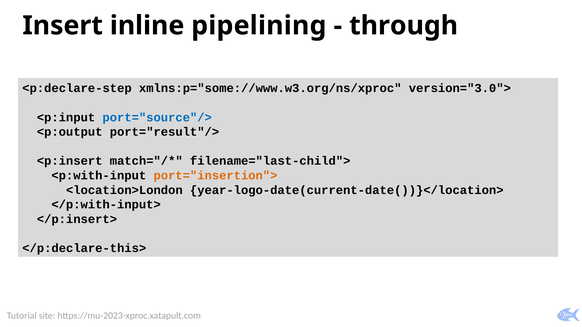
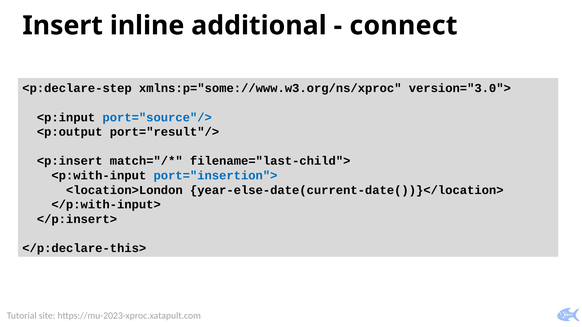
pipelining: pipelining -> additional (259, 26)
through: through -> connect (403, 26)
port="insertion"> colour: orange -> blue (215, 176)
year-logo-date(current-date())}</location>: year-logo-date(current-date())}</location> -> year-else-date(current-date())}</location> (347, 190)
